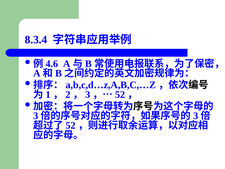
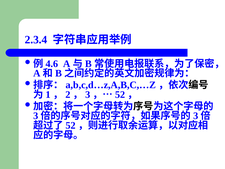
8.3.4: 8.3.4 -> 2.3.4 (36, 40)
